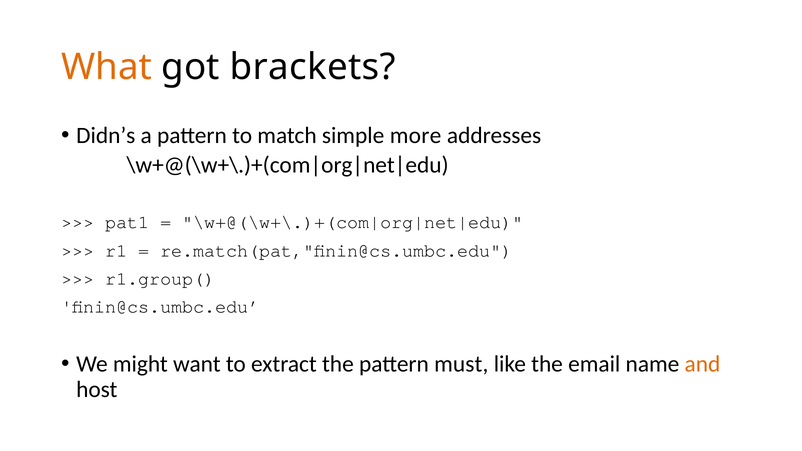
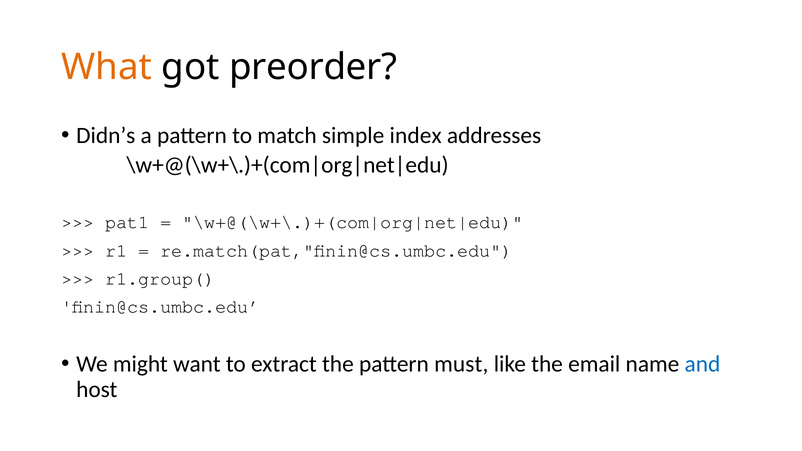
brackets: brackets -> preorder (313, 67)
more: more -> index (416, 136)
and colour: orange -> blue (702, 364)
